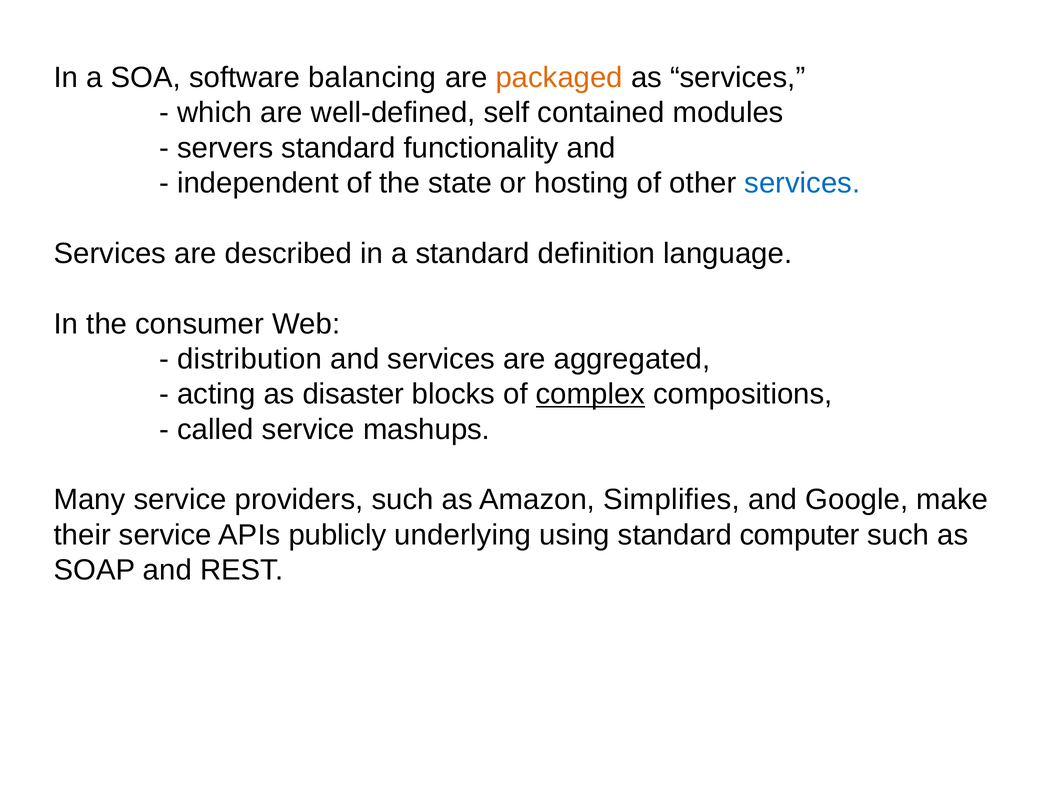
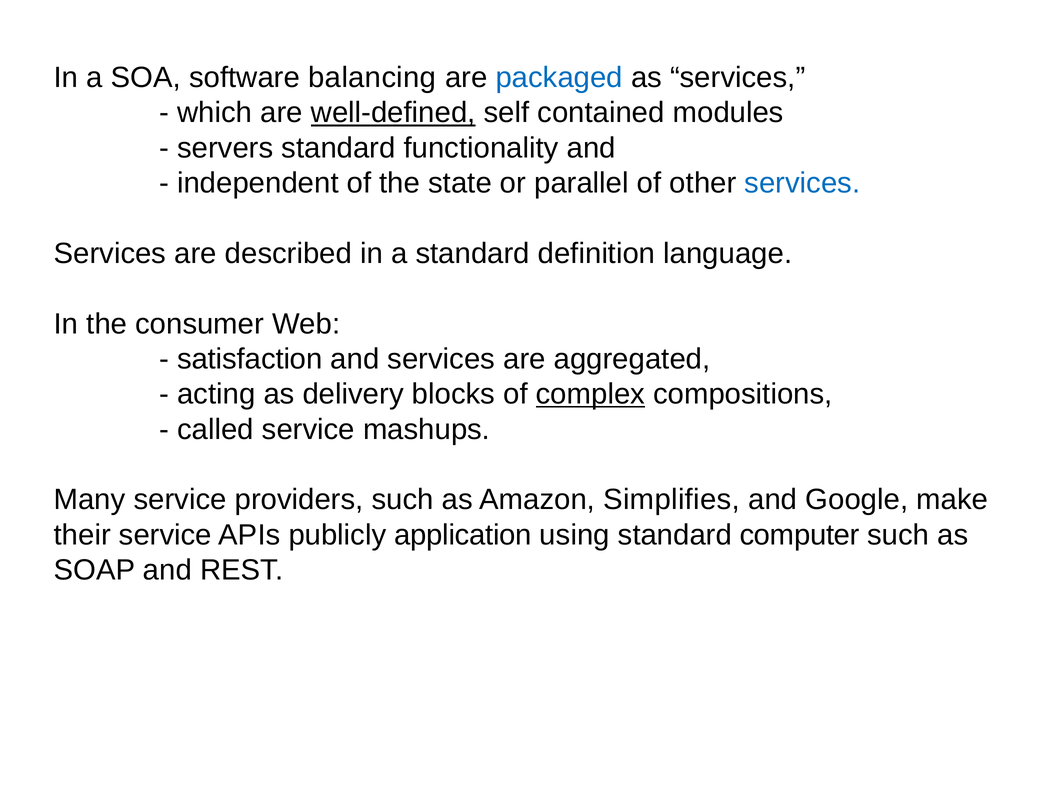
packaged colour: orange -> blue (559, 78)
well-defined underline: none -> present (393, 113)
hosting: hosting -> parallel (581, 183)
distribution: distribution -> satisfaction (250, 359)
disaster: disaster -> delivery (353, 394)
underlying: underlying -> application (463, 535)
